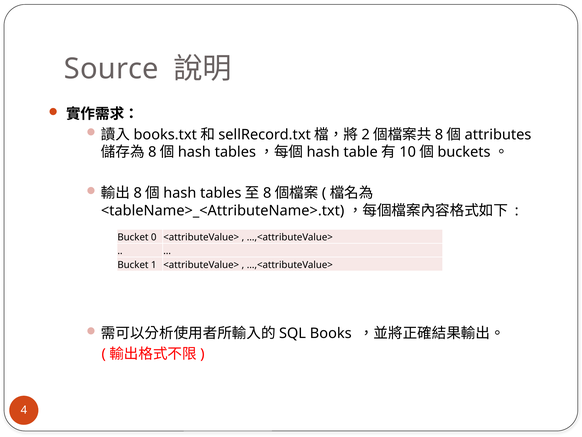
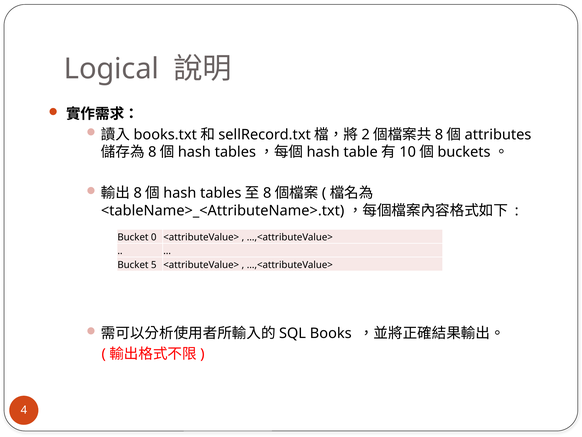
Source: Source -> Logical (111, 69)
1: 1 -> 5 (154, 265)
